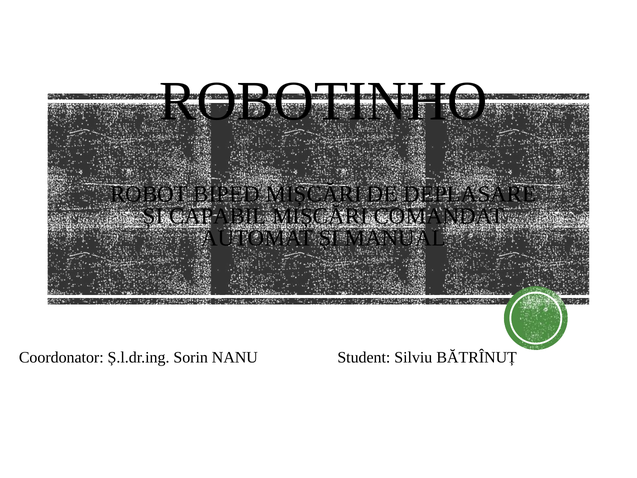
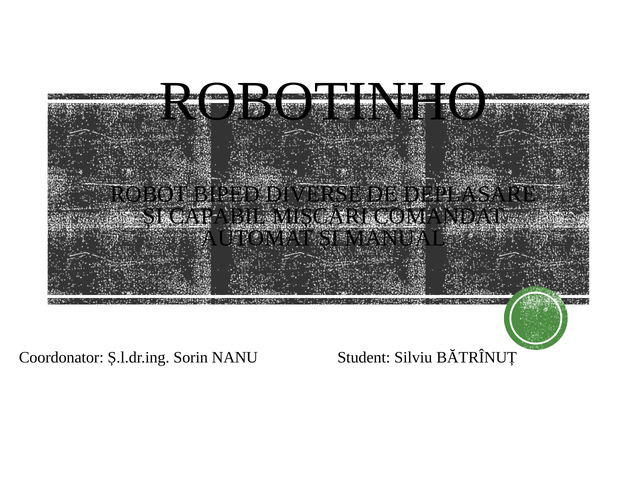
BIPED MIȘCĂRI: MIȘCĂRI -> DIVERSE (314, 194)
